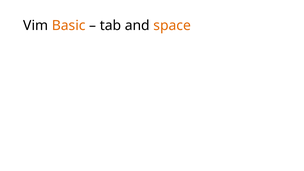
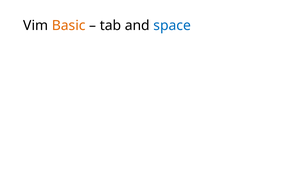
space colour: orange -> blue (172, 26)
